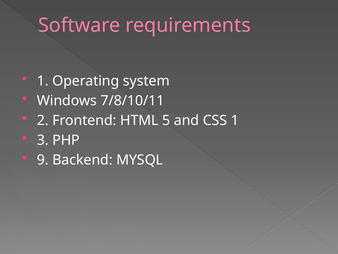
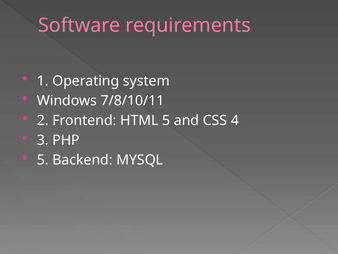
CSS 1: 1 -> 4 (235, 120)
9: 9 -> 5 (43, 160)
